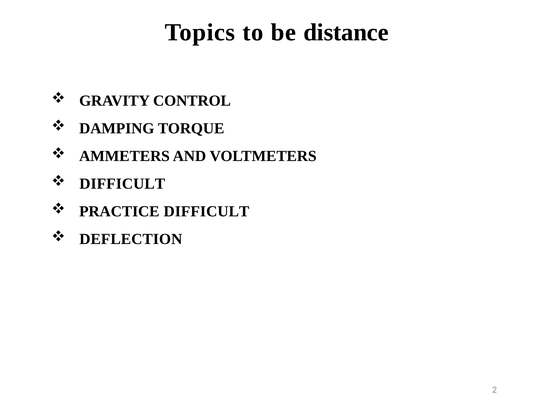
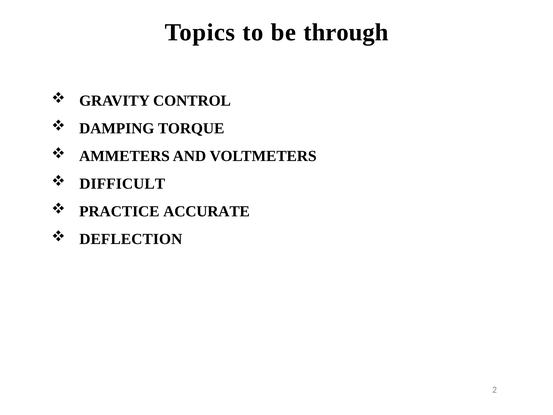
distance: distance -> through (346, 32)
PRACTICE DIFFICULT: DIFFICULT -> ACCURATE (207, 211)
